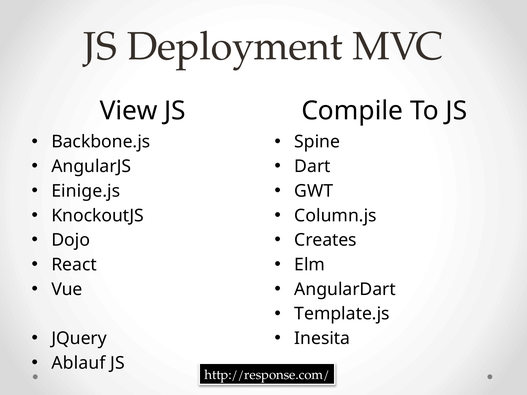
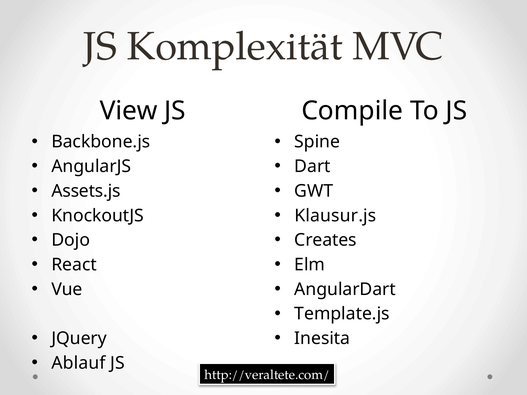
Deployment: Deployment -> Komplexität (235, 46)
Einige.js: Einige.js -> Assets.js (86, 191)
Column.js: Column.js -> Klausur.js (335, 216)
http://response.com/: http://response.com/ -> http://veraltete.com/ (267, 375)
